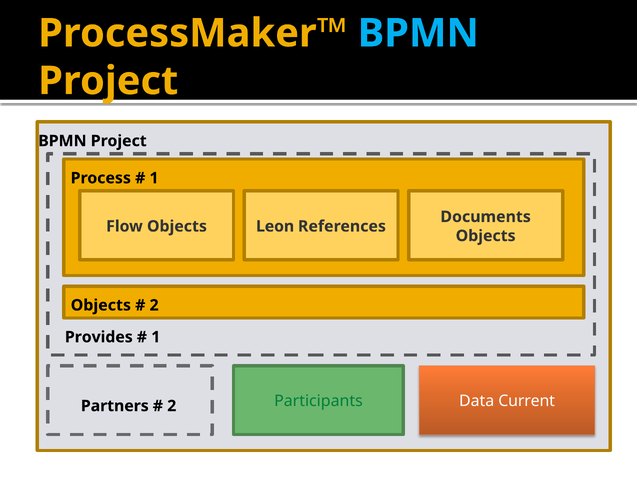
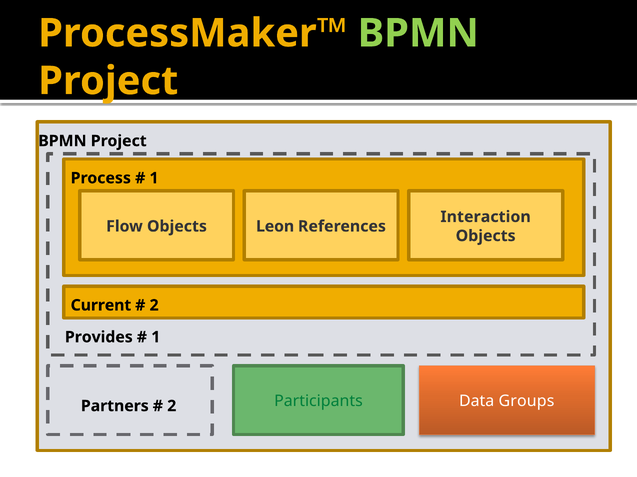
BPMN colour: light blue -> light green (418, 33)
Documents: Documents -> Interaction (486, 217)
Objects: Objects -> Current (101, 306)
Current: Current -> Groups (526, 402)
